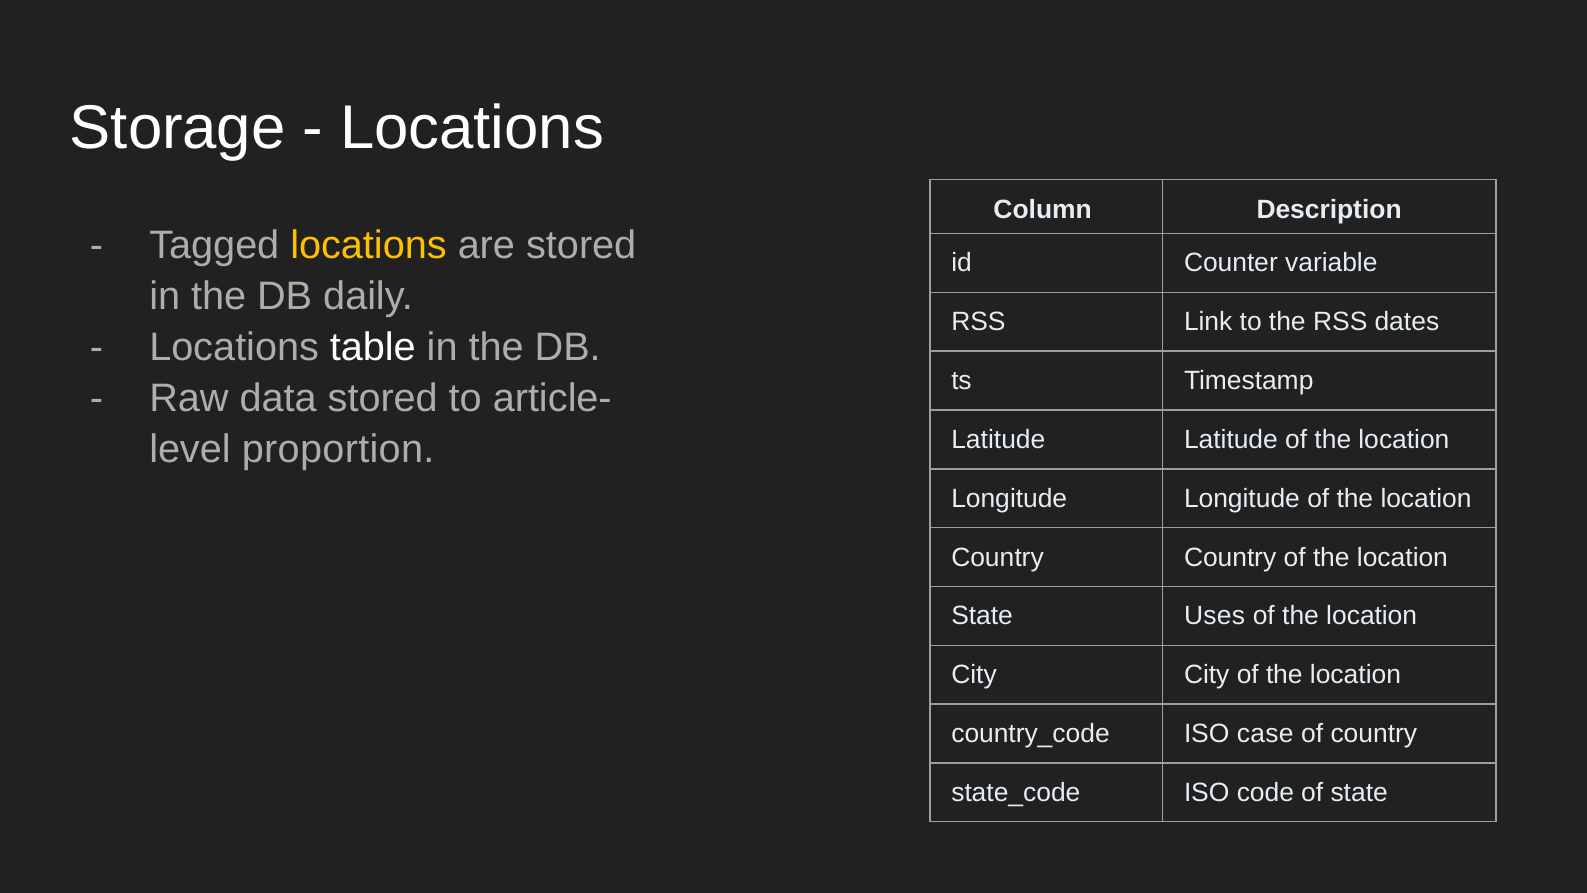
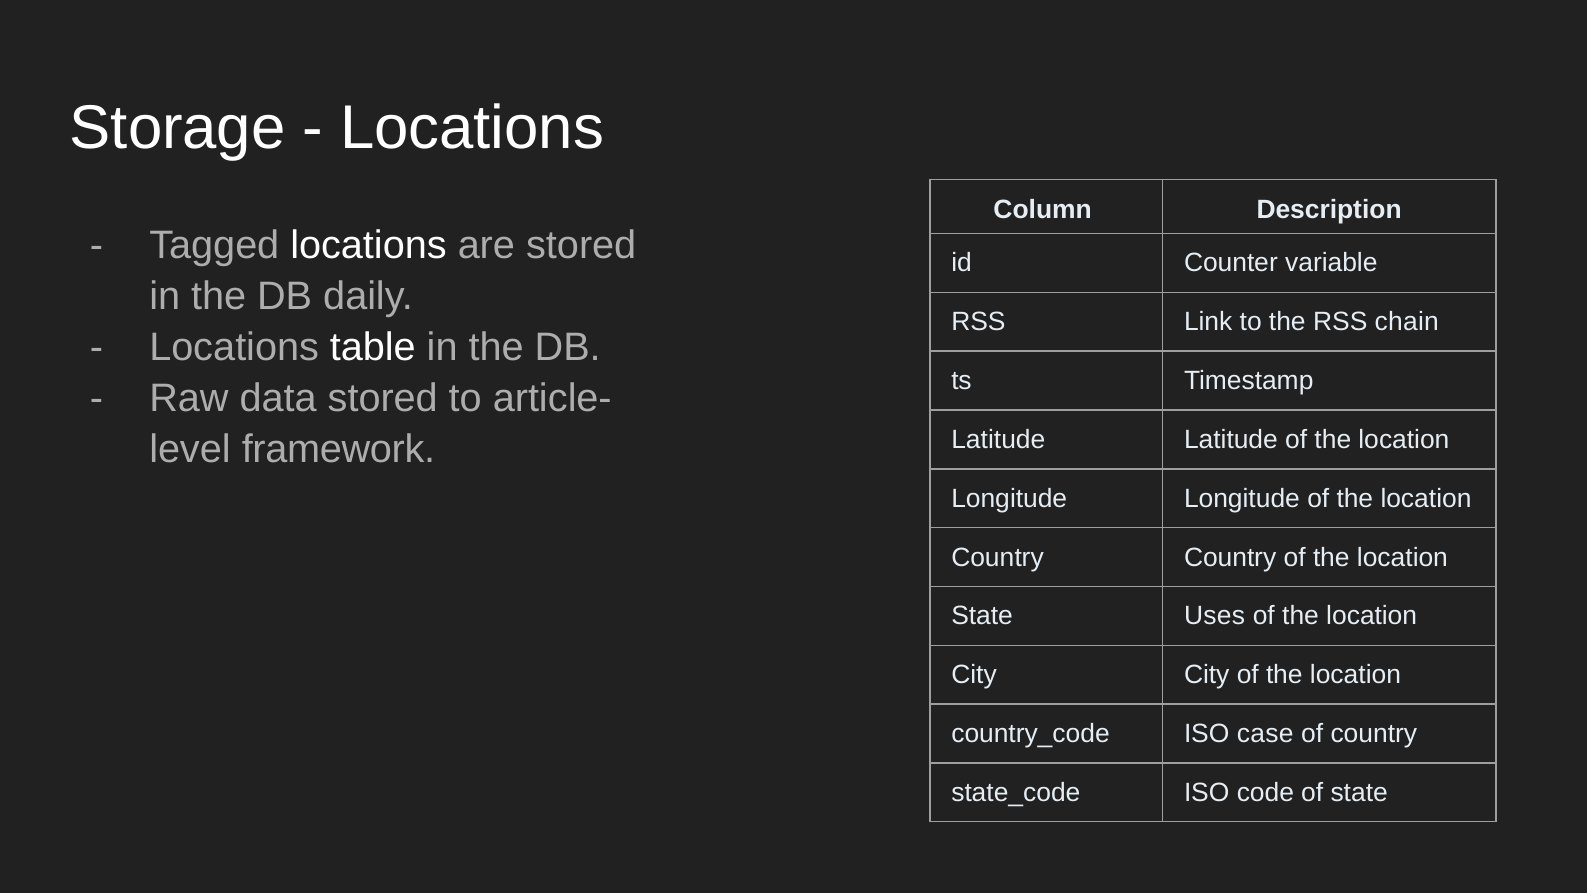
locations colour: yellow -> white (368, 245)
dates: dates -> chain (1407, 322)
proportion: proportion -> framework (338, 450)
